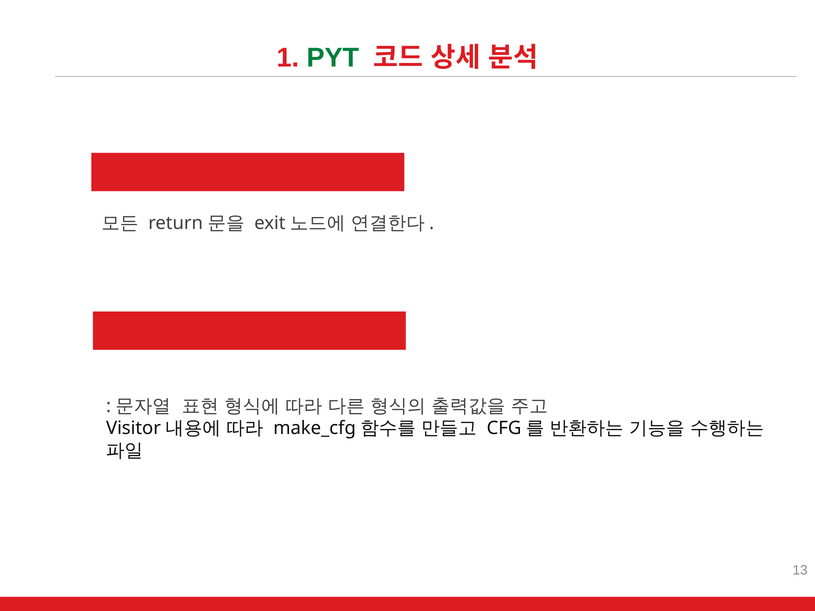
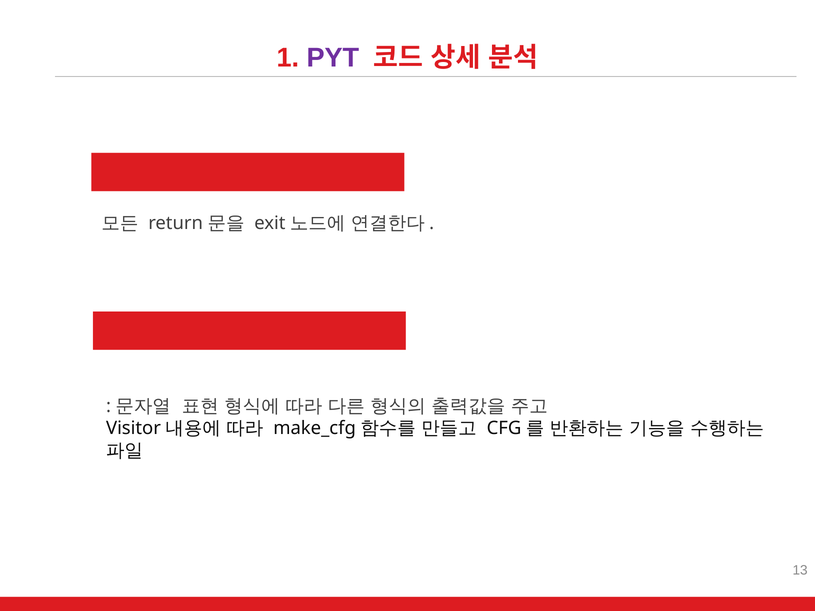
PYT colour: green -> purple (333, 58)
